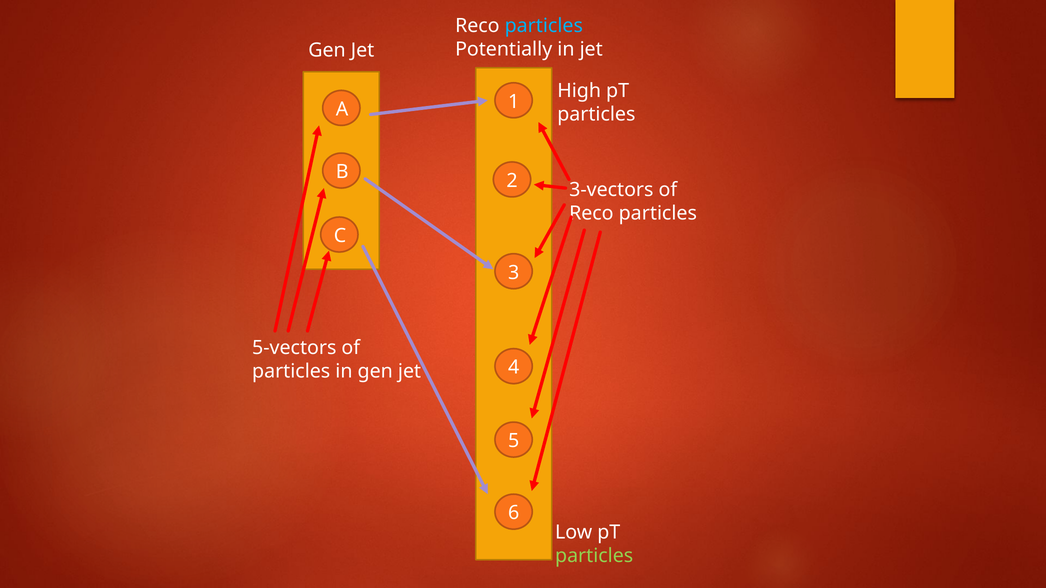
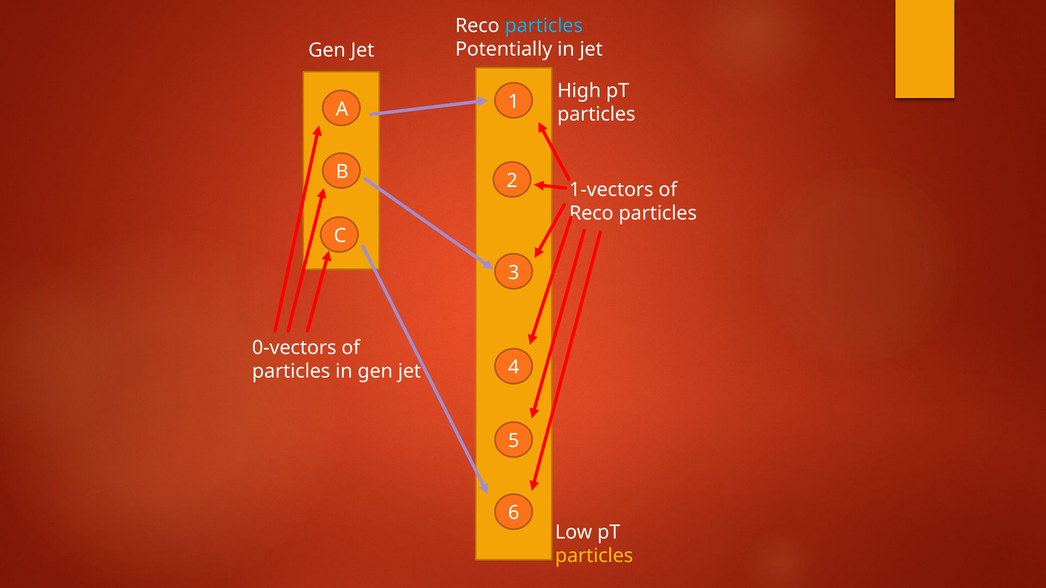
3-vectors: 3-vectors -> 1-vectors (611, 190)
5-vectors: 5-vectors -> 0-vectors (294, 348)
particles colour: light green -> yellow (594, 556)
